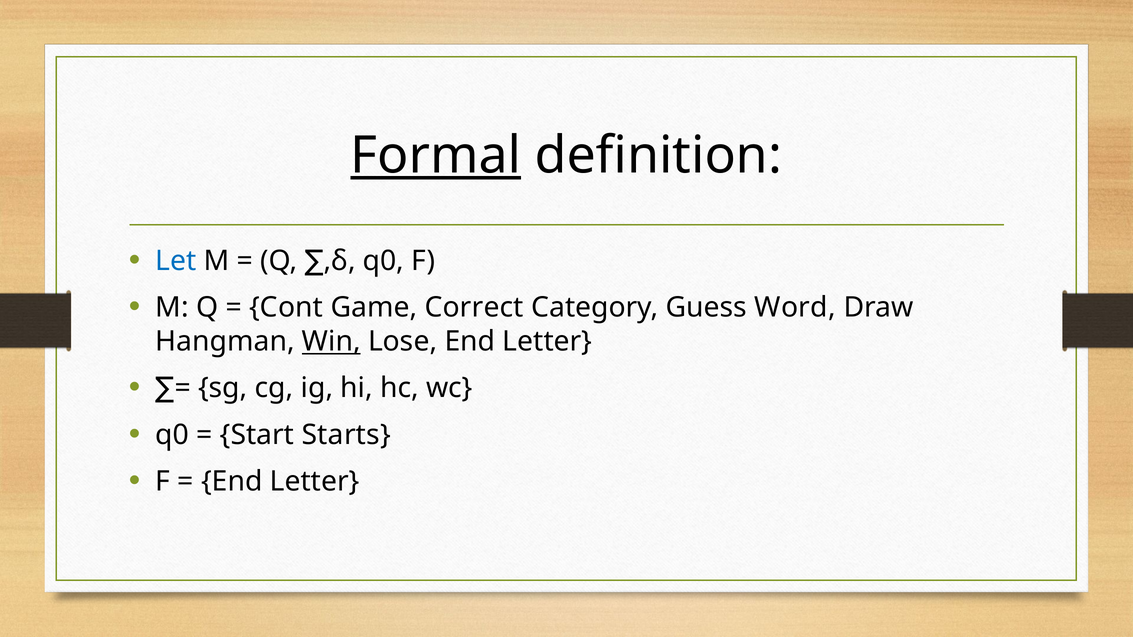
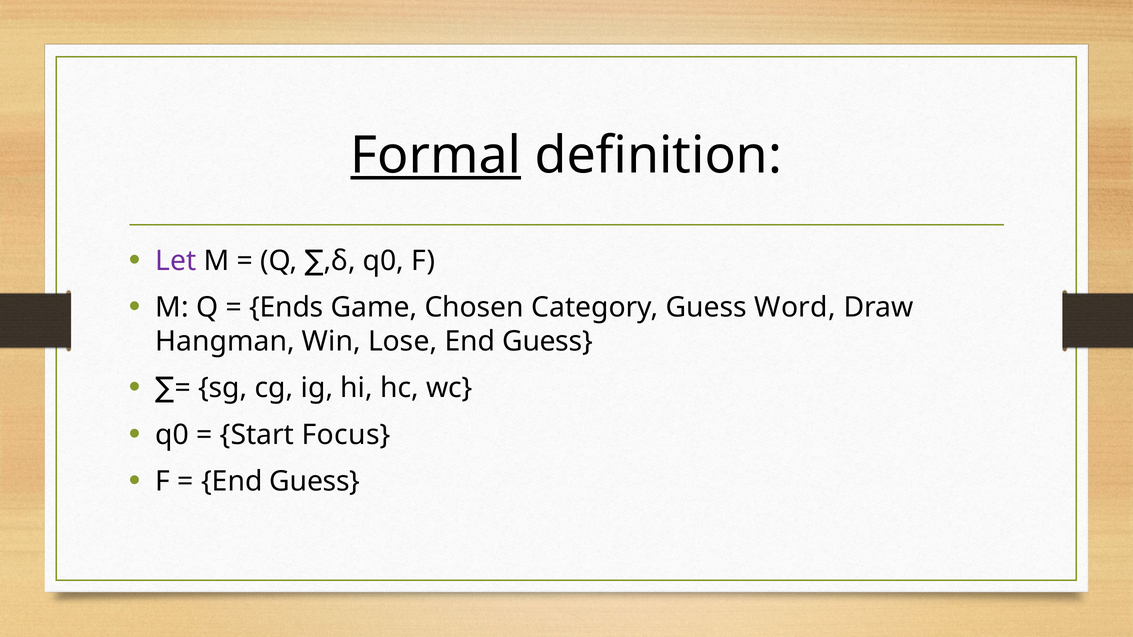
Let colour: blue -> purple (176, 261)
Cont: Cont -> Ends (286, 308)
Correct: Correct -> Chosen (474, 308)
Win underline: present -> none (331, 342)
Lose End Letter: Letter -> Guess (547, 342)
Starts: Starts -> Focus (346, 435)
Letter: Letter -> Guess (315, 482)
